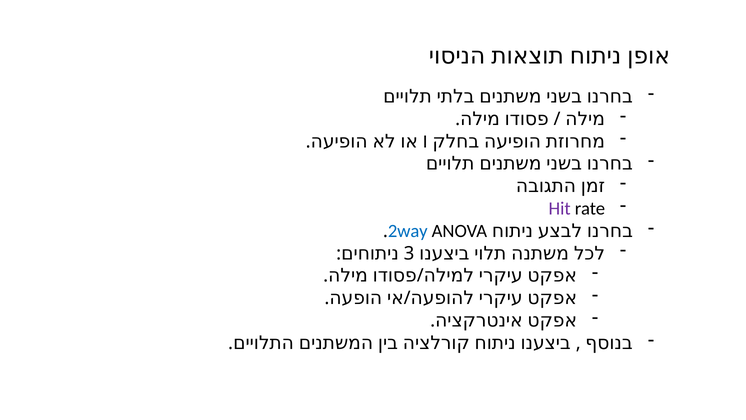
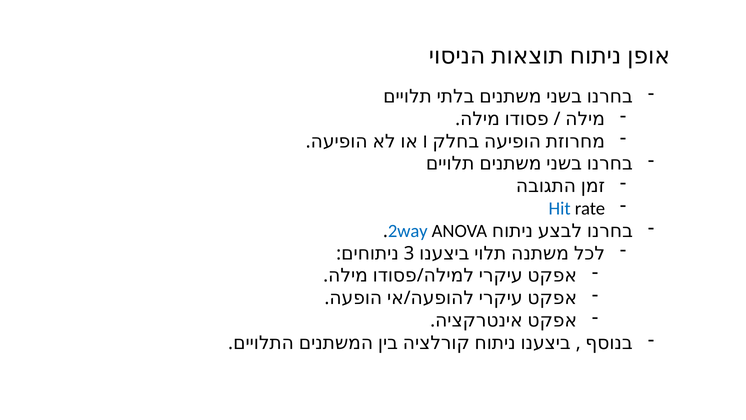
Hit colour: purple -> blue (560, 208)
